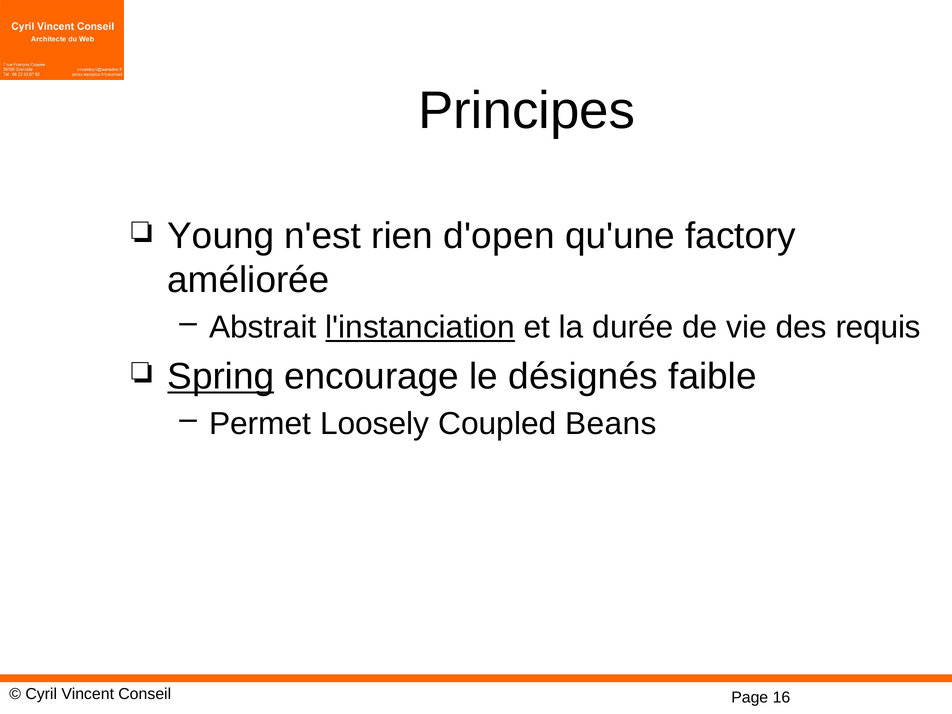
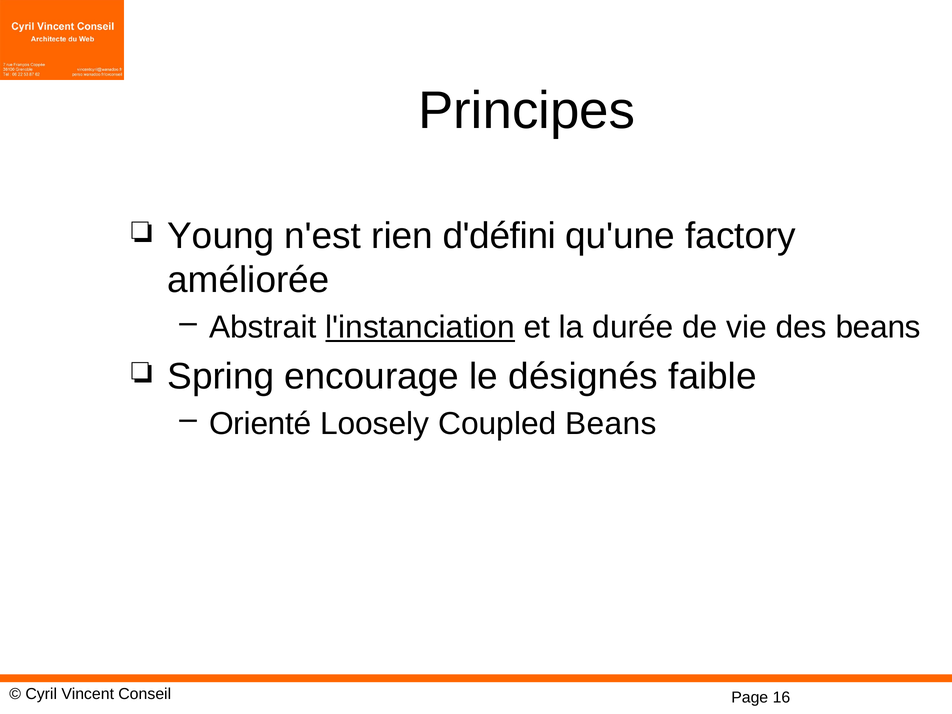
d'open: d'open -> d'défini (499, 236)
des requis: requis -> beans (878, 328)
Spring underline: present -> none (221, 377)
Permet: Permet -> Orienté (260, 424)
